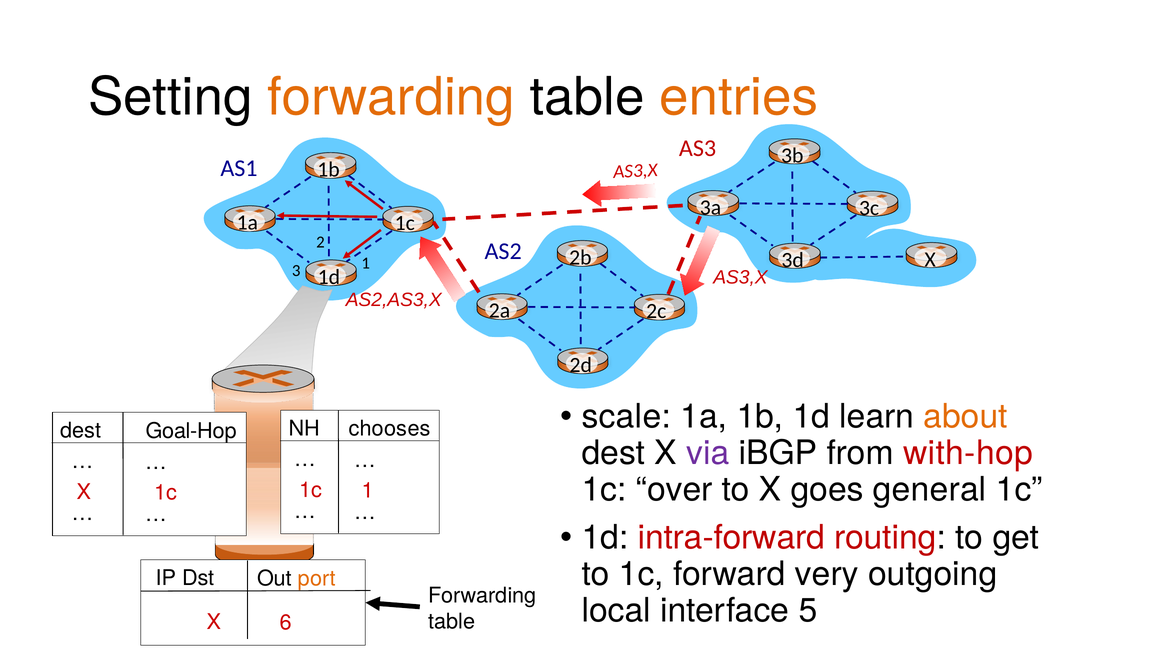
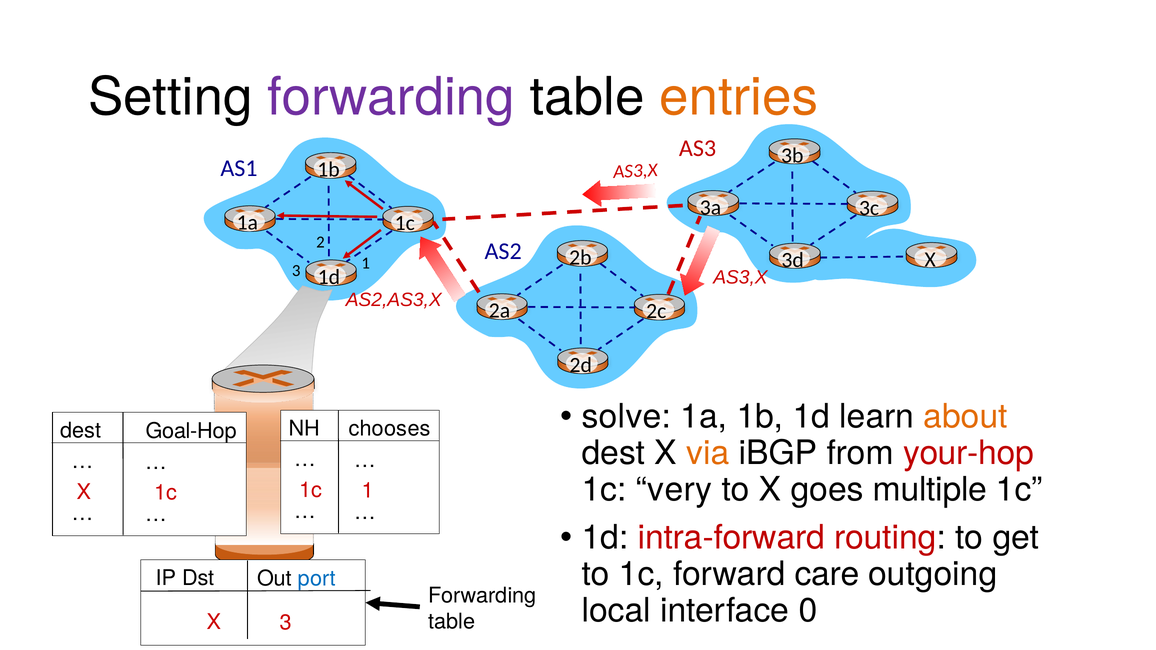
forwarding colour: orange -> purple (391, 97)
scale: scale -> solve (626, 417)
via colour: purple -> orange (708, 453)
with-hop: with-hop -> your-hop (968, 453)
over: over -> very (674, 490)
general: general -> multiple (930, 490)
very: very -> care (827, 574)
port colour: orange -> blue (317, 579)
5: 5 -> 0 (808, 611)
X 6: 6 -> 3 (286, 623)
